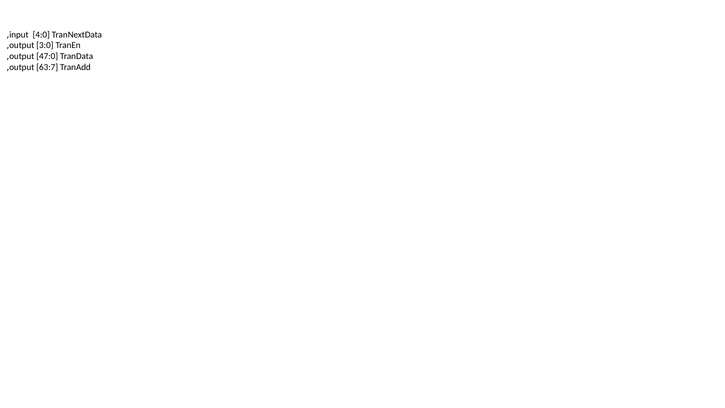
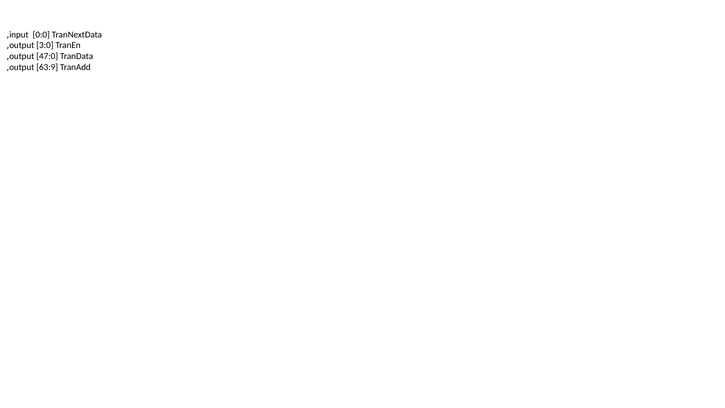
4:0: 4:0 -> 0:0 (41, 35)
63:7: 63:7 -> 63:9 (47, 67)
